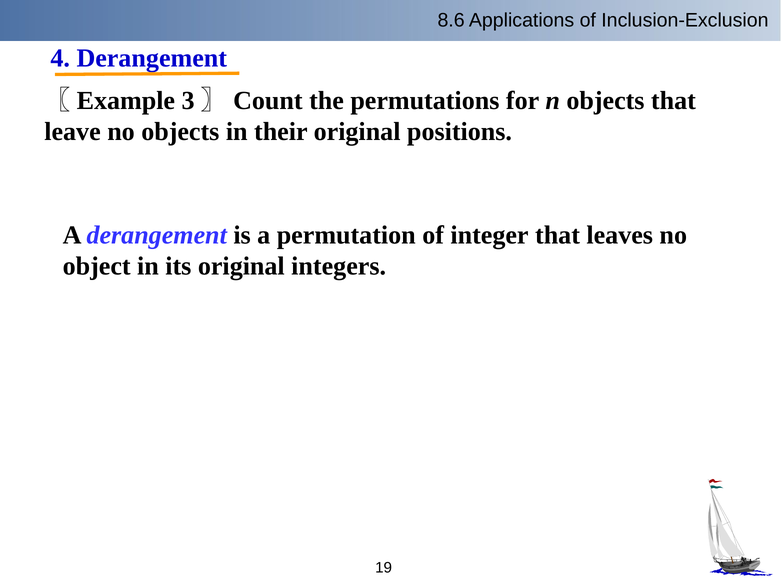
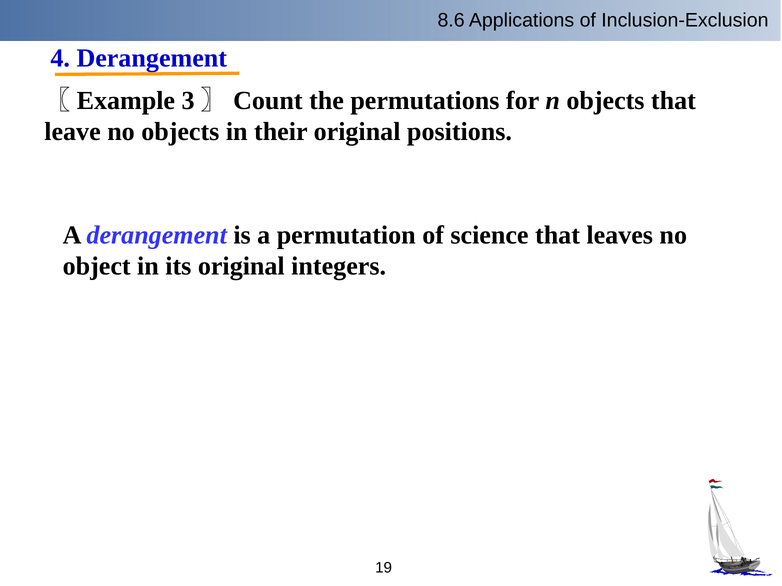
integer: integer -> science (489, 235)
